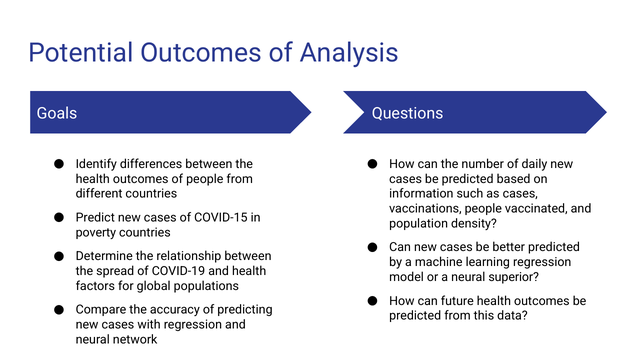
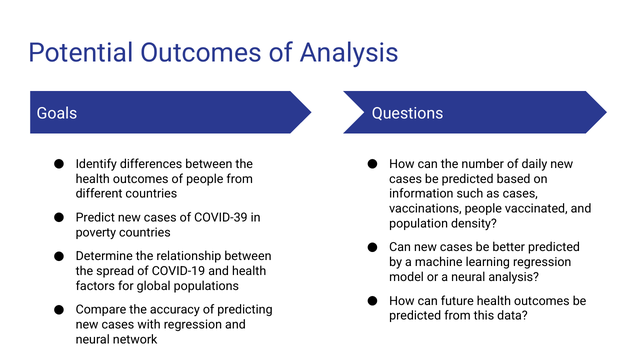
COVID-15: COVID-15 -> COVID-39 (221, 218)
neural superior: superior -> analysis (514, 278)
